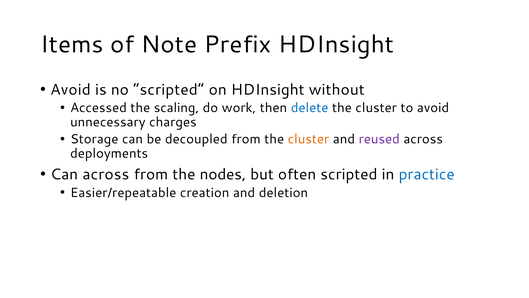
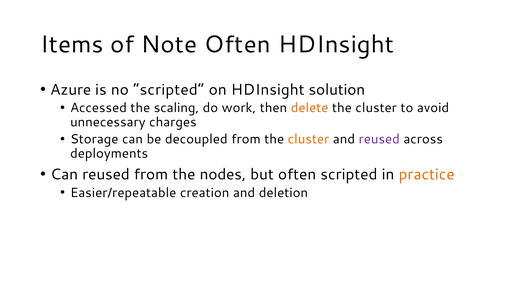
Note Prefix: Prefix -> Often (238, 44)
Avoid: Avoid -> Azure (71, 89)
without: without -> solution (337, 89)
delete colour: blue -> orange (310, 108)
Can across: across -> reused (106, 174)
practice colour: blue -> orange (427, 174)
